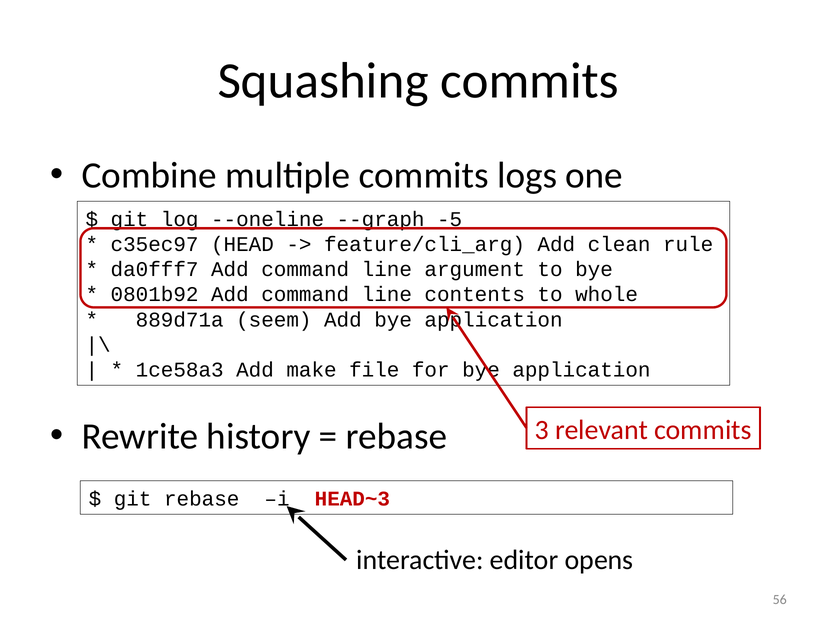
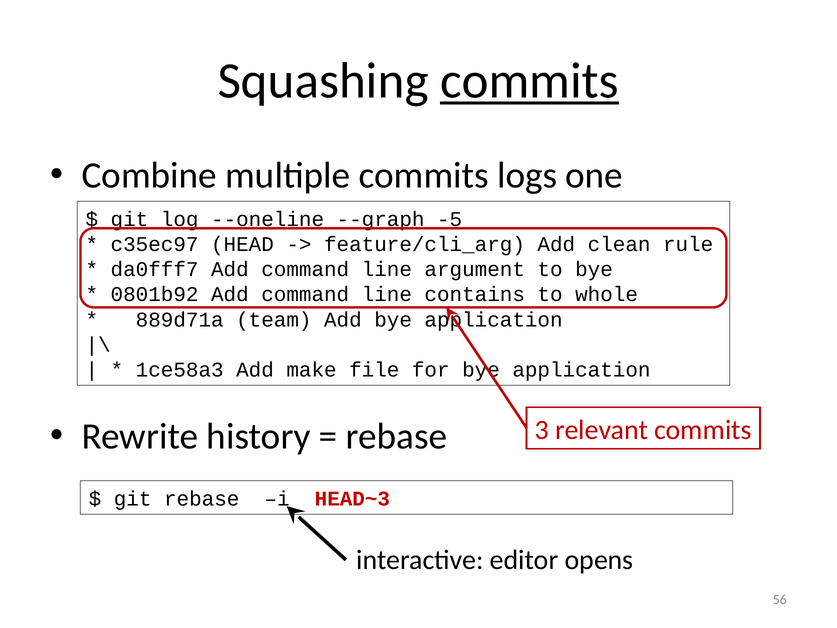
commits underline: none -> present (530, 81)
contents: contents -> contains (475, 294)
seem: seem -> team (274, 320)
